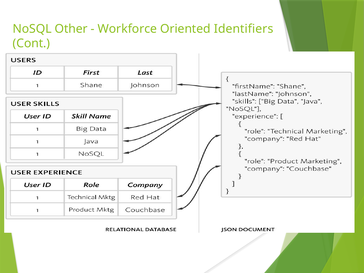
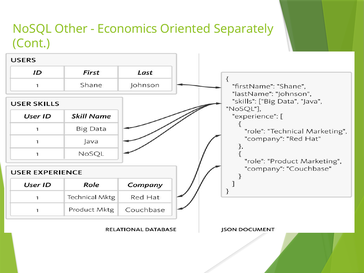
Workforce: Workforce -> Economics (127, 29)
Identifiers: Identifiers -> Separately (244, 29)
